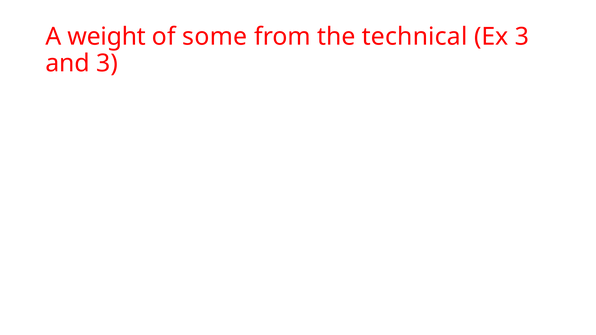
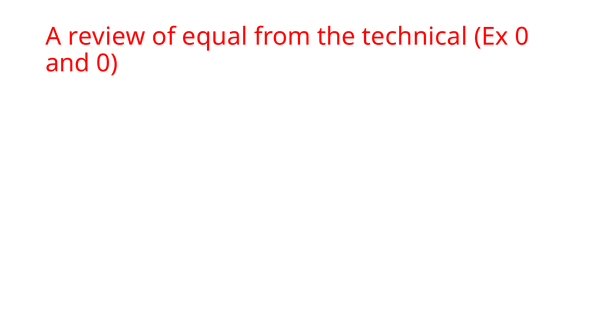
weight: weight -> review (107, 37)
some: some -> equal (215, 37)
Ex 3: 3 -> 0 (522, 37)
and 3: 3 -> 0 (107, 63)
